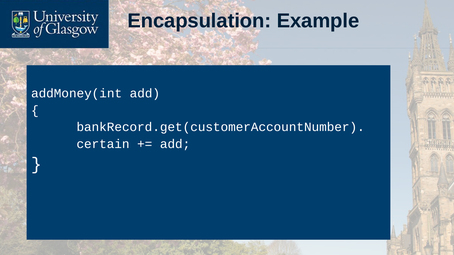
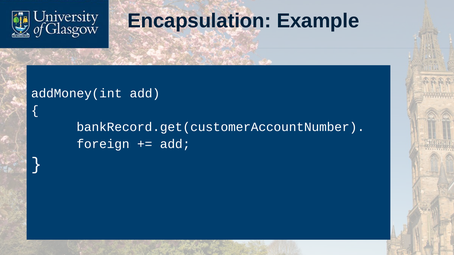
certain: certain -> foreign (103, 144)
